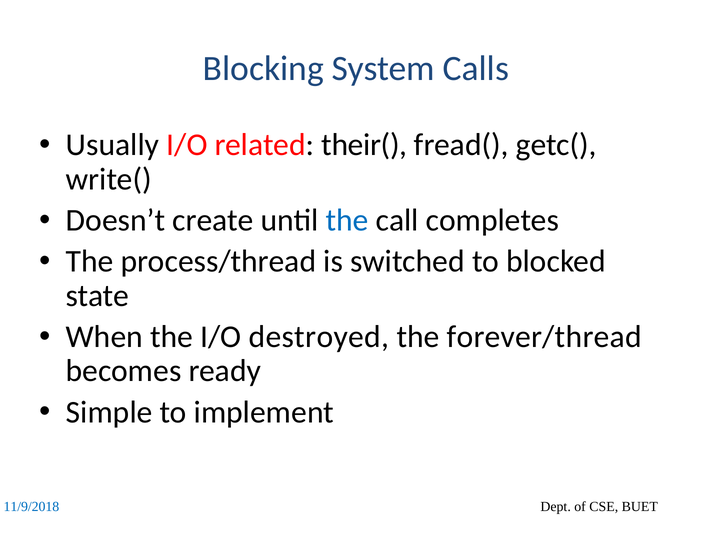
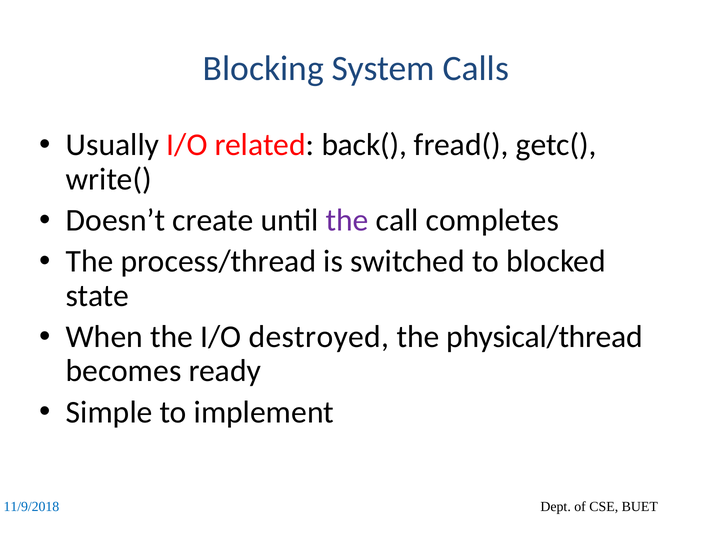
their(: their( -> back( (364, 145)
the colour: blue -> purple (347, 220)
forever/thread: forever/thread -> physical/thread (545, 337)
